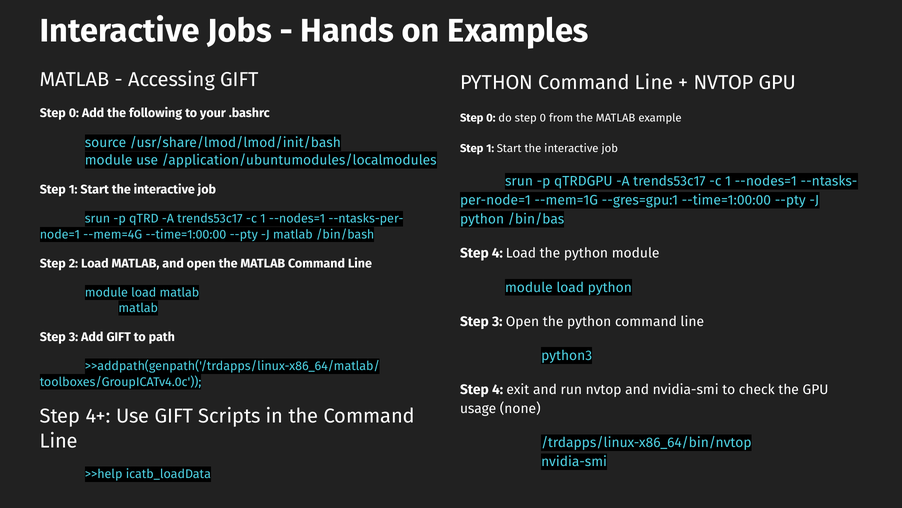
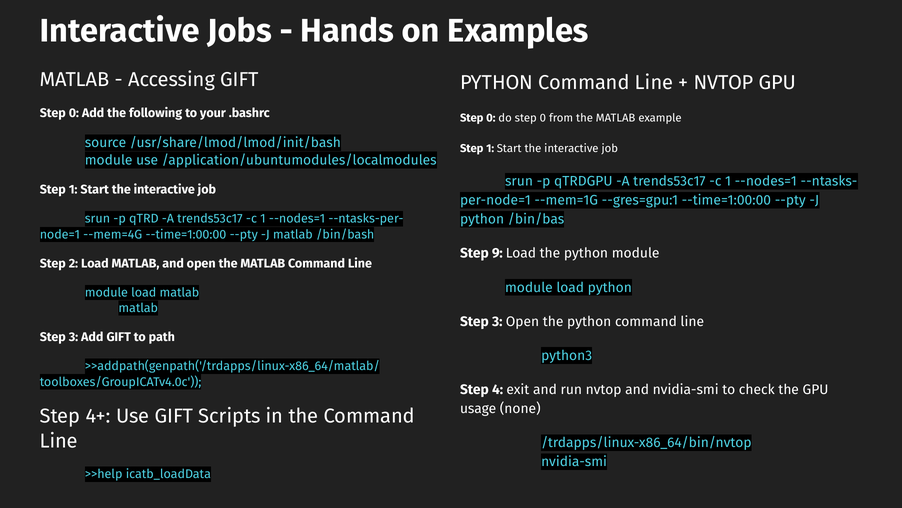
4: 4 -> 9 (497, 253)
